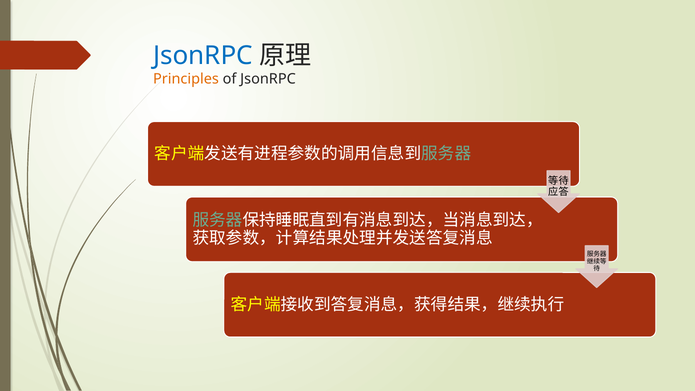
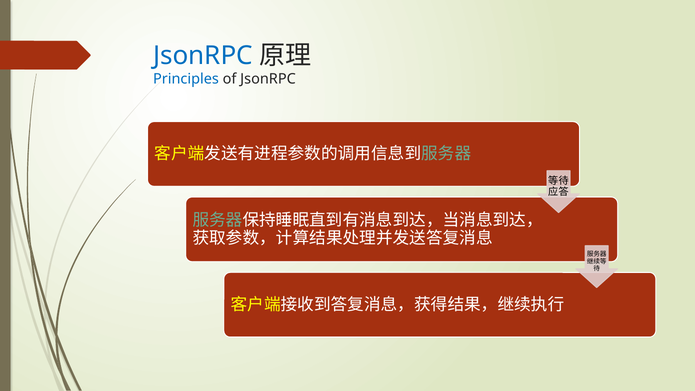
Principles colour: orange -> blue (186, 79)
